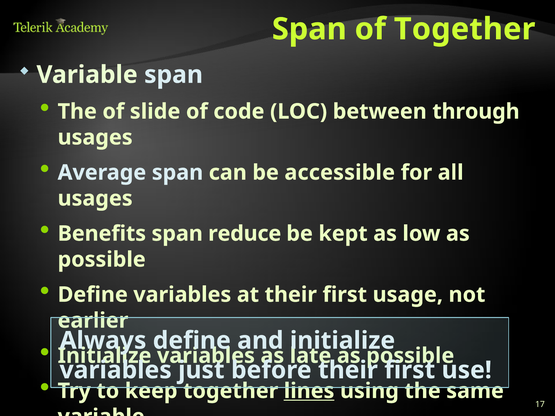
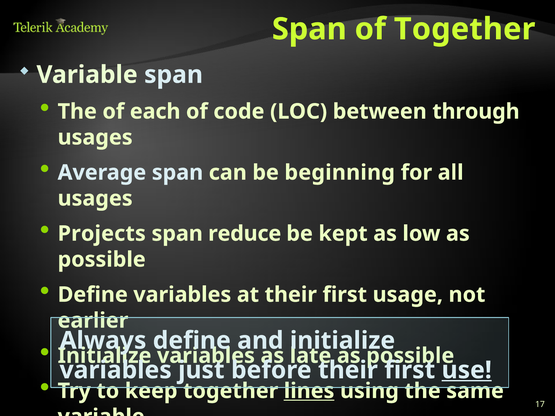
slide: slide -> each (155, 112)
accessible: accessible -> beginning (340, 173)
Benefits: Benefits -> Projects (102, 234)
use underline: none -> present (467, 370)
